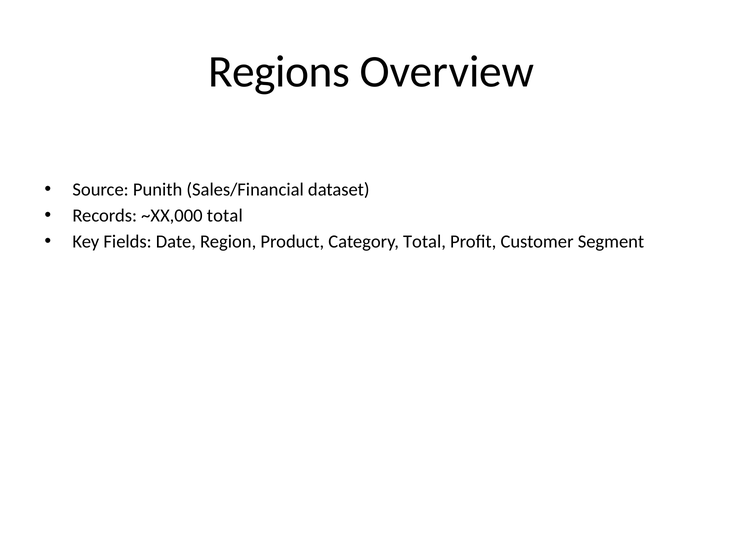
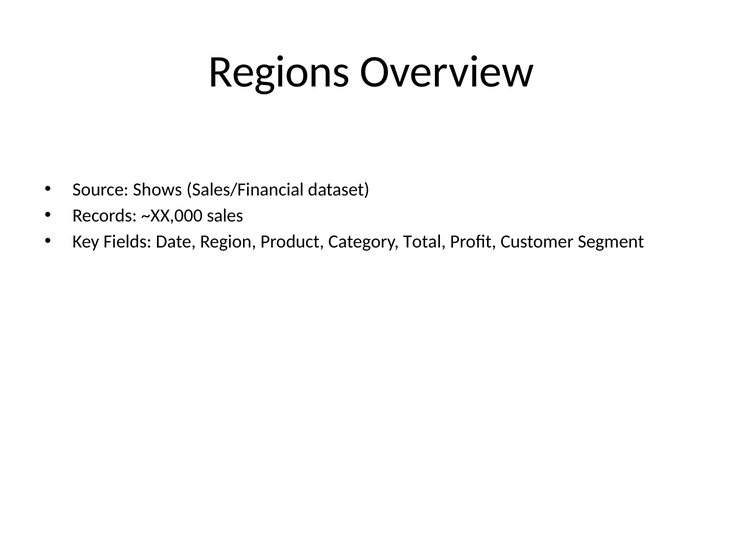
Punith: Punith -> Shows (158, 190)
~XX,000 total: total -> sales (225, 216)
